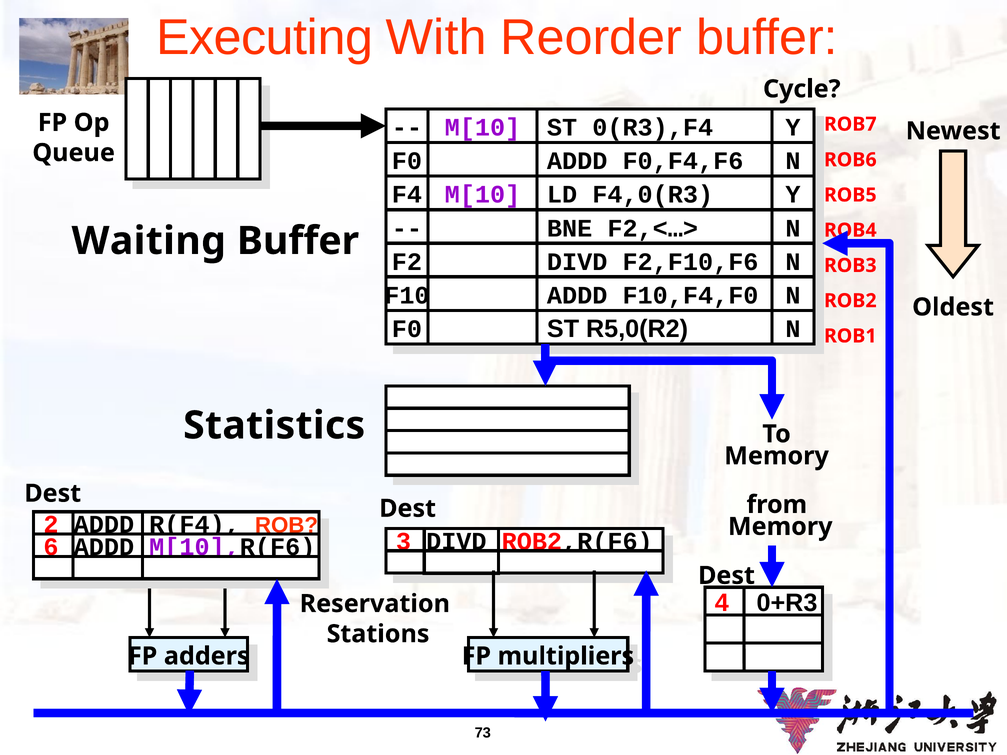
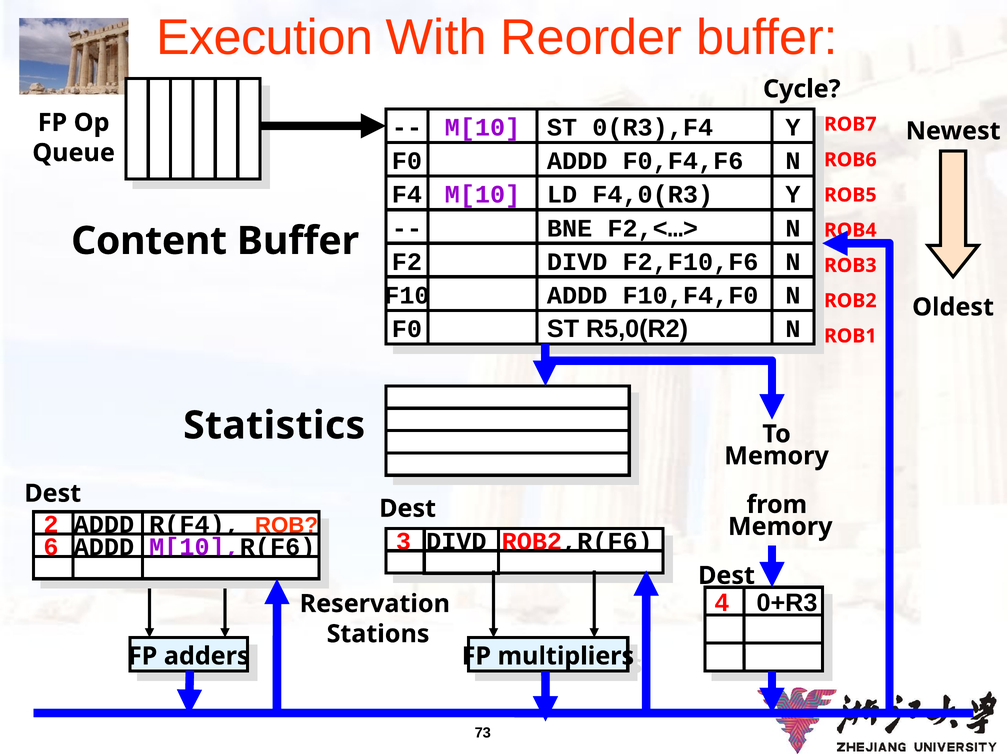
Executing: Executing -> Execution (265, 38)
Waiting: Waiting -> Content (149, 241)
